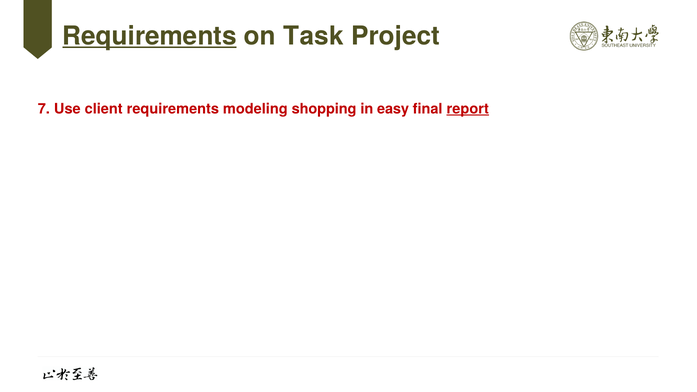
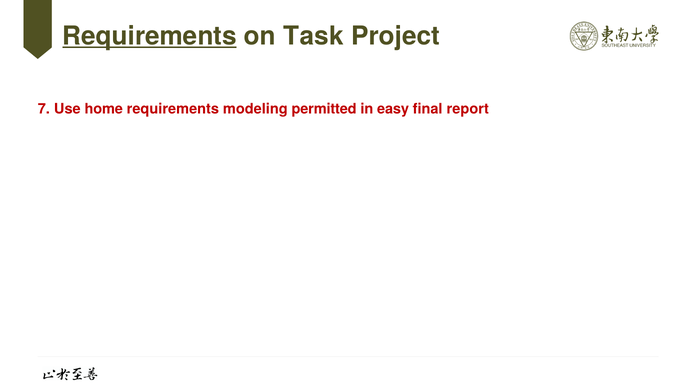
client: client -> home (104, 109)
shopping: shopping -> permitted (324, 109)
report underline: present -> none (468, 109)
